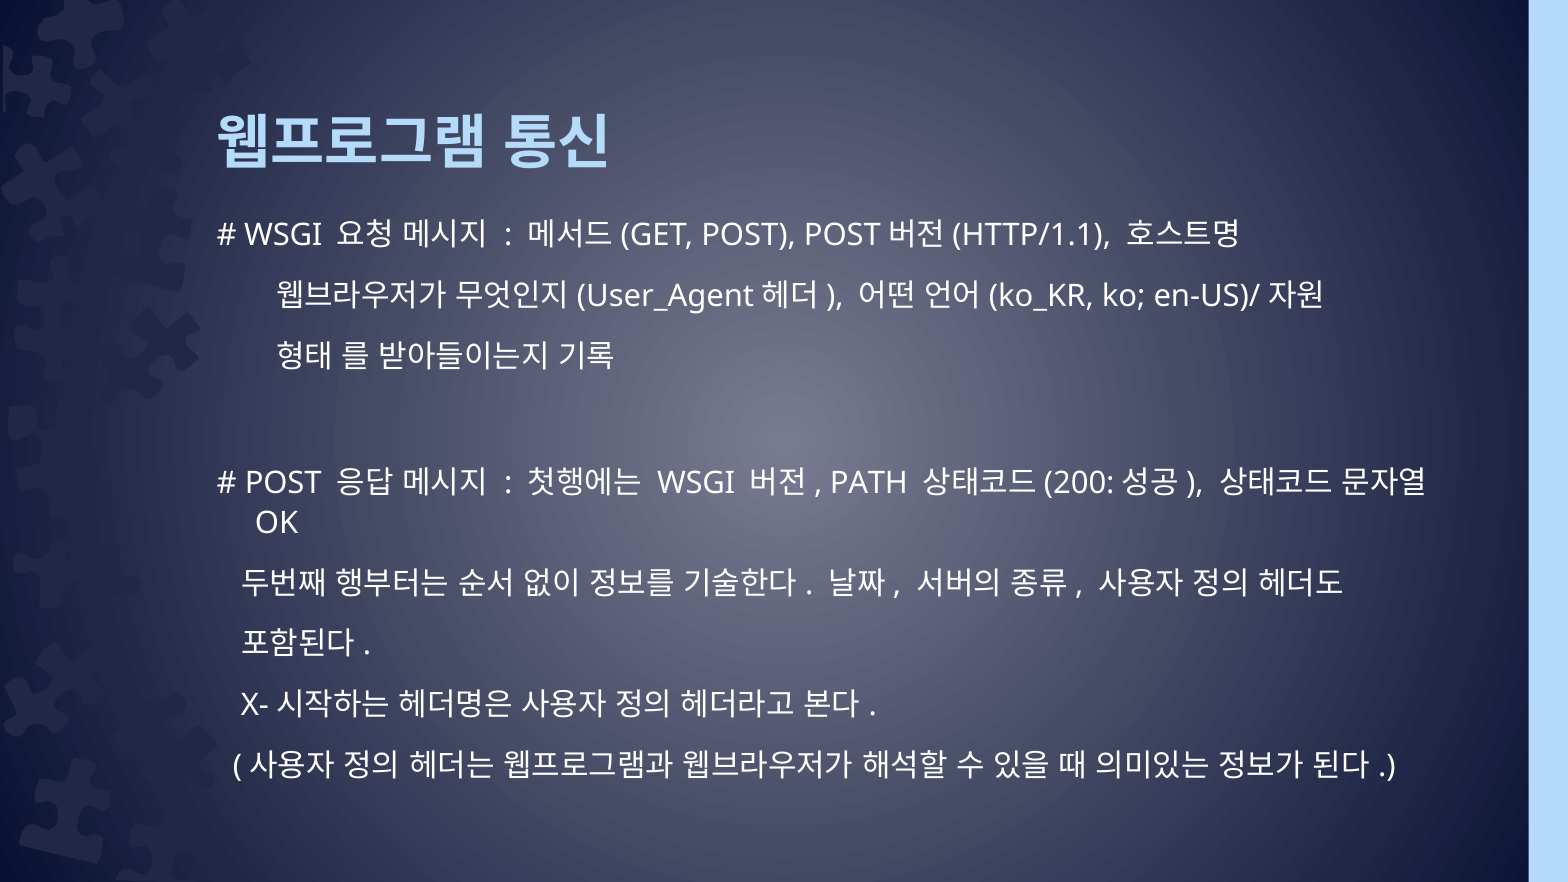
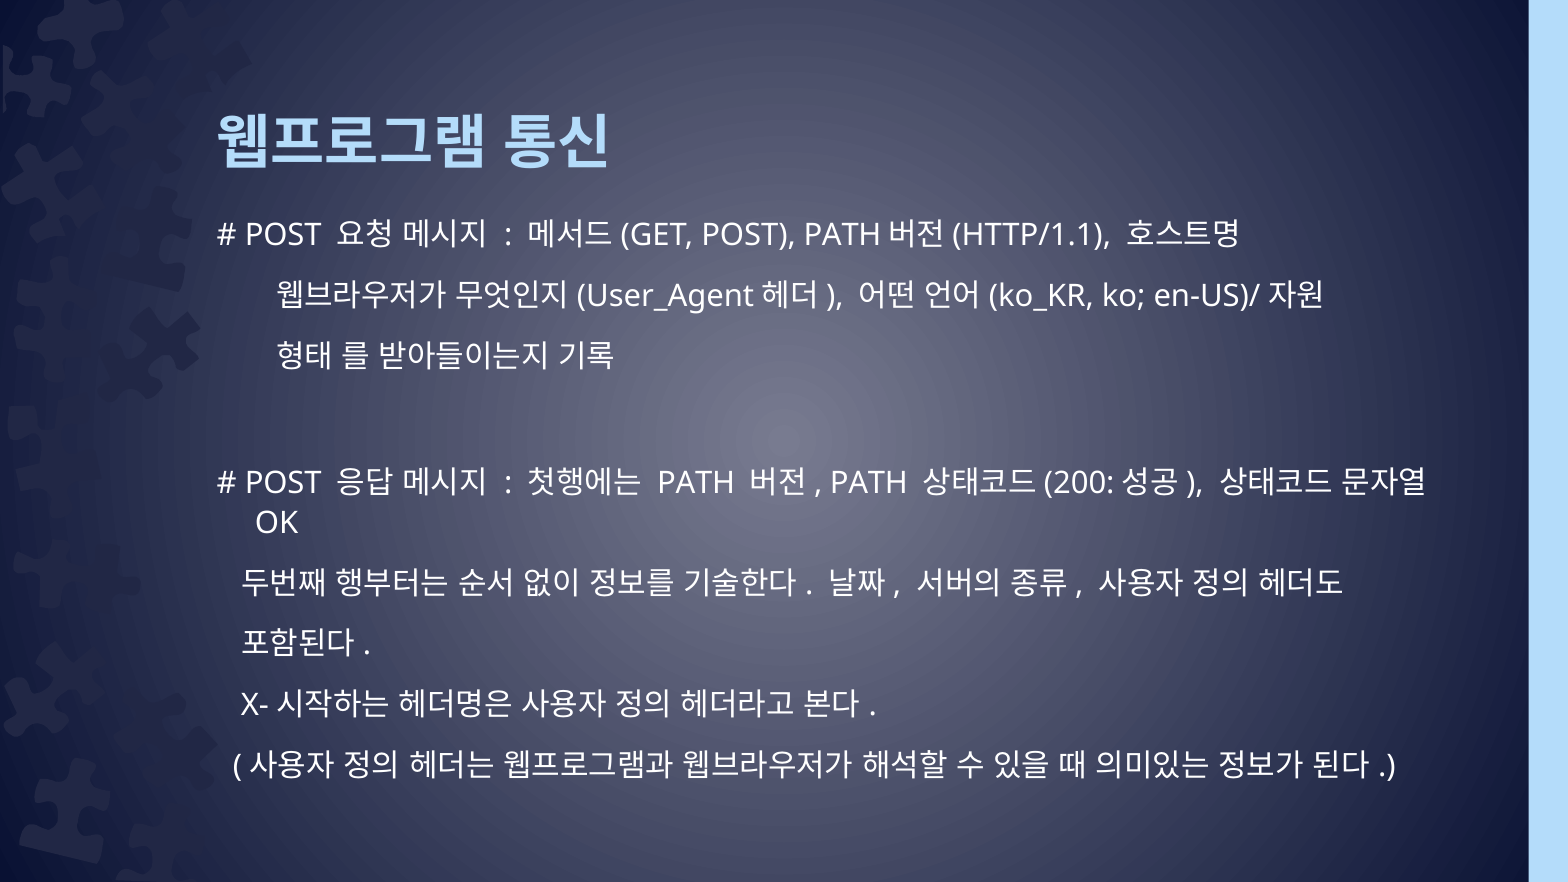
WSGI: WSGI -> POST (283, 235)
POST POST: POST -> PATH (842, 235)
WSGI: WSGI -> PATH (696, 483)
